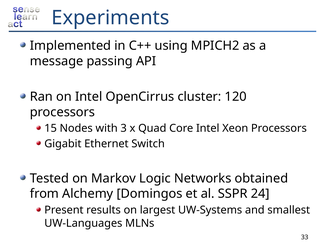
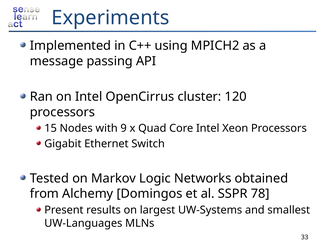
3: 3 -> 9 (124, 128)
24: 24 -> 78 (260, 194)
